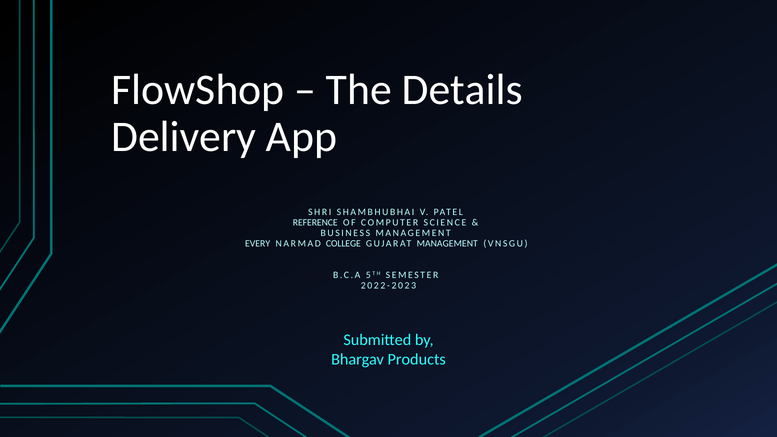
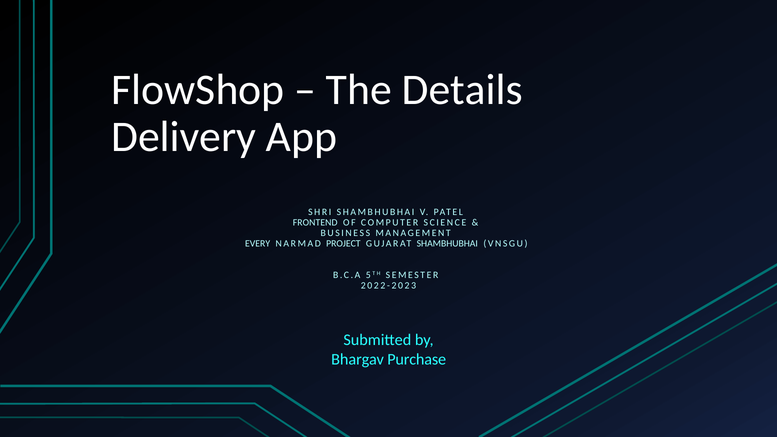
REFERENCE: REFERENCE -> FRONTEND (315, 223)
COLLEGE: COLLEGE -> PROJECT (343, 243)
GUJARAT MANAGEMENT: MANAGEMENT -> SHAMBHUBHAI (447, 243)
Products: Products -> Purchase (417, 359)
